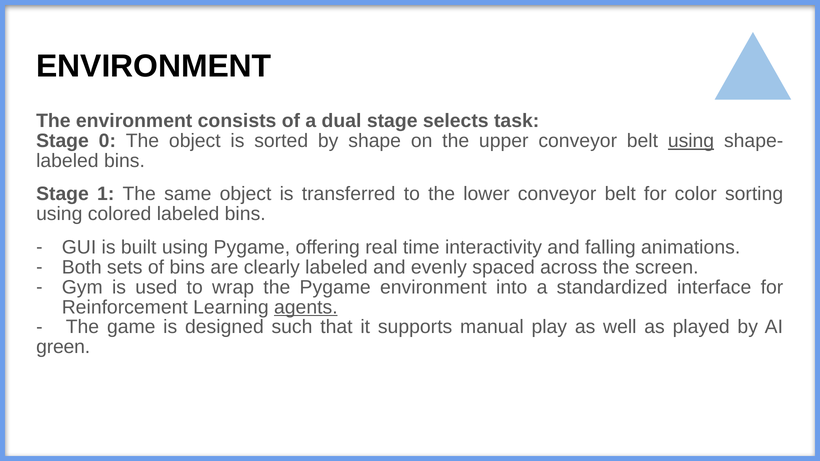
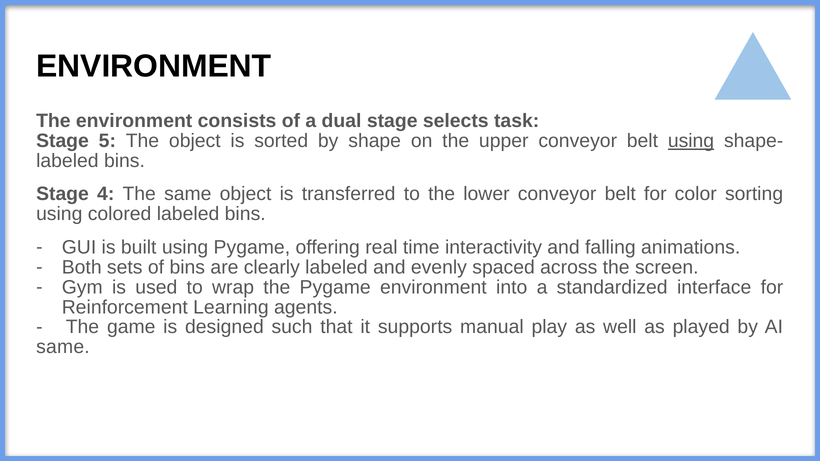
0: 0 -> 5 (107, 141)
1: 1 -> 4 (106, 194)
agents underline: present -> none (306, 307)
green: green -> same (63, 347)
